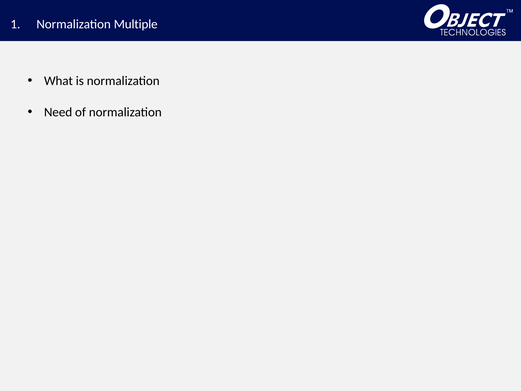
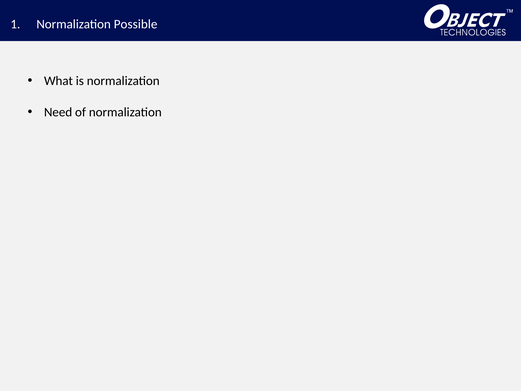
Multiple: Multiple -> Possible (136, 24)
